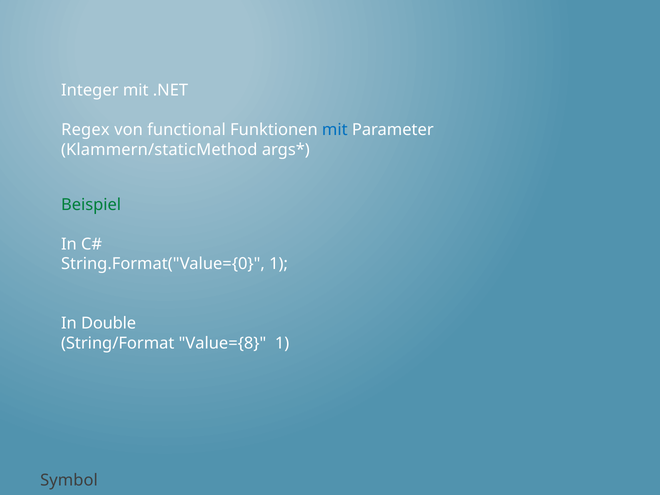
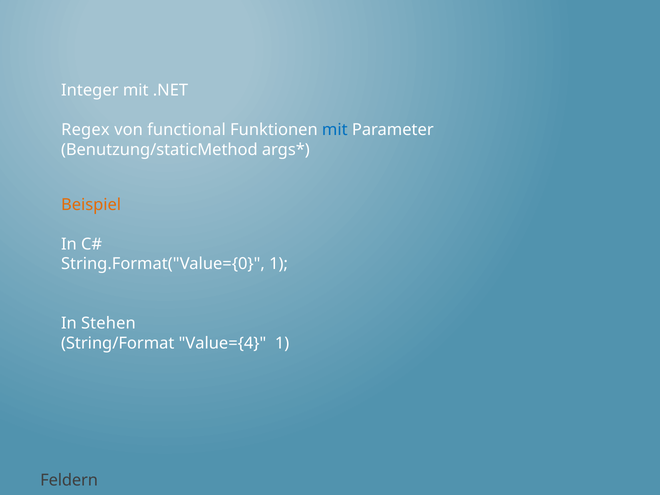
Klammern/staticMethod: Klammern/staticMethod -> Benutzung/staticMethod (159, 150)
Beispiel colour: green -> orange (91, 205)
Double: Double -> Stehen (108, 323)
Value={8: Value={8 -> Value={4 (223, 343)
Symbol: Symbol -> Feldern (69, 480)
